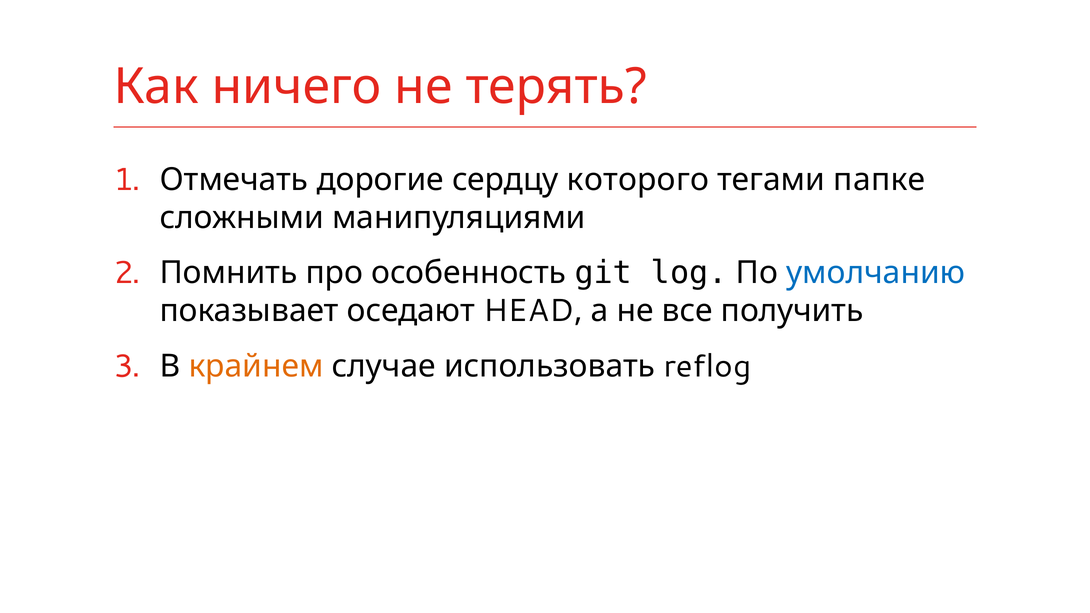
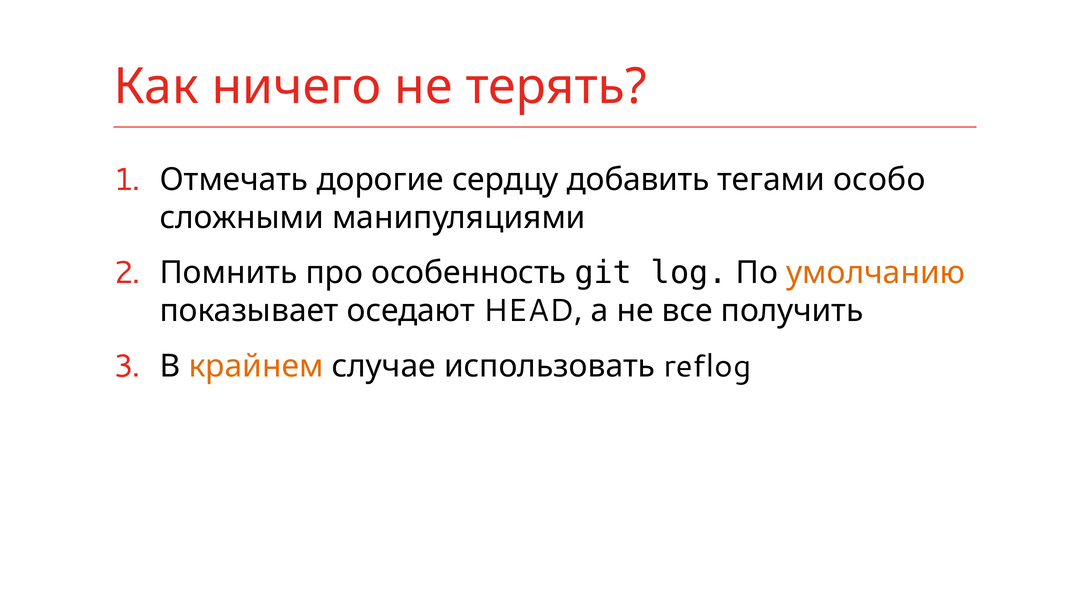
которого: которого -> добавить (638, 180)
папке: папке -> особо (879, 180)
умолчанию colour: blue -> orange (876, 273)
